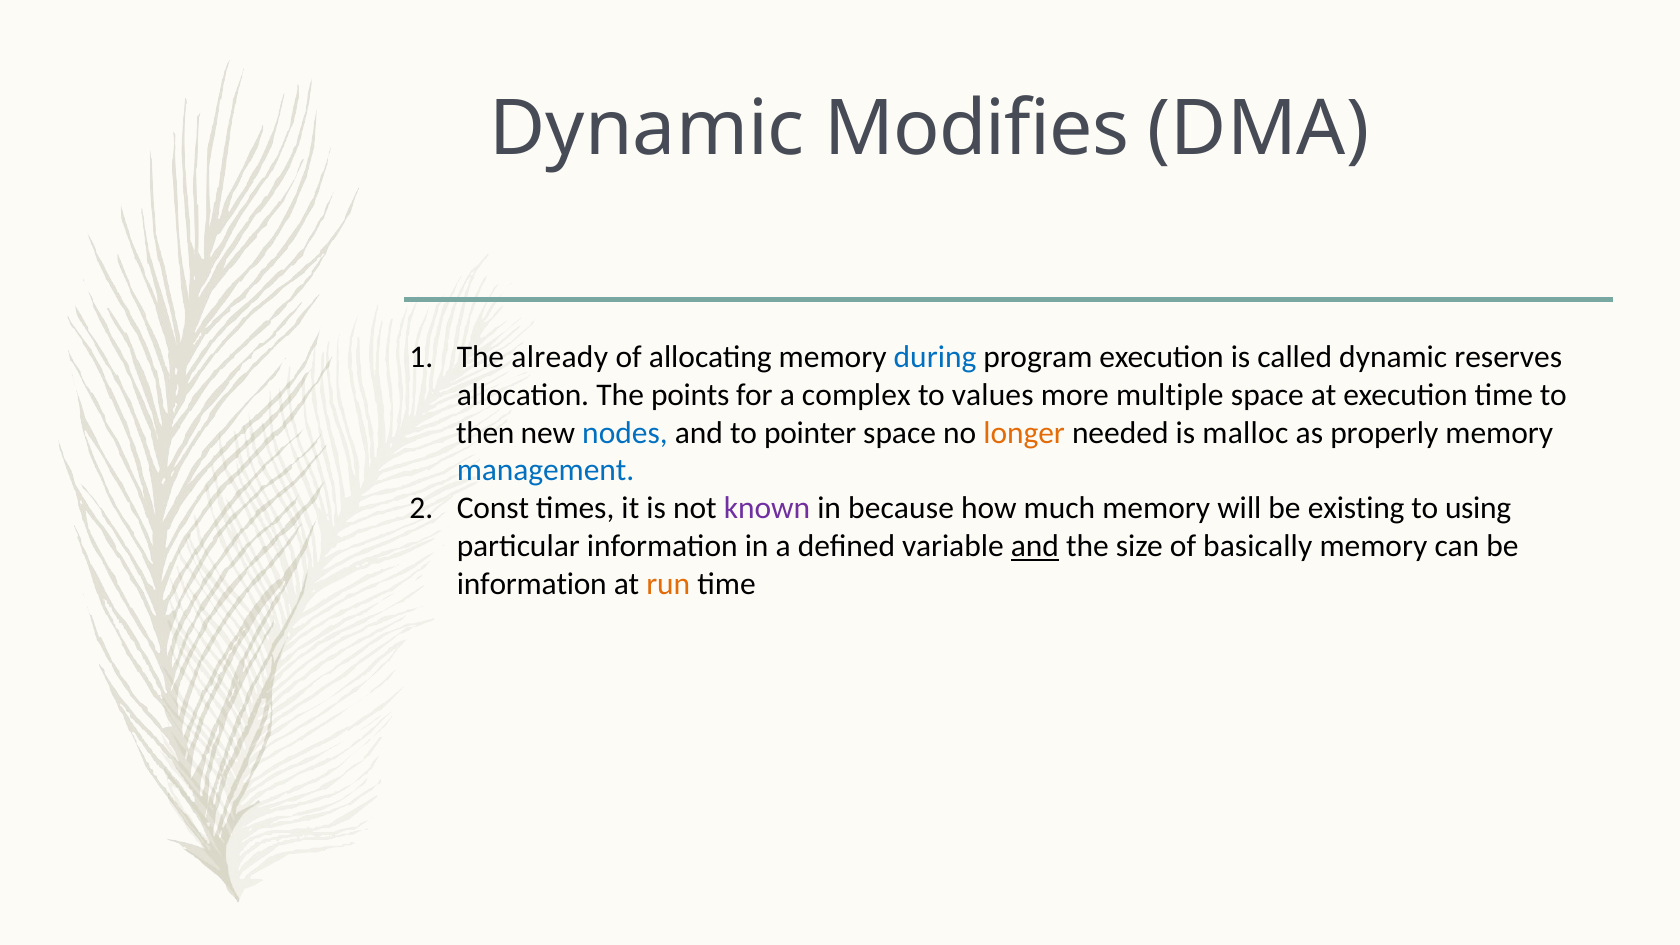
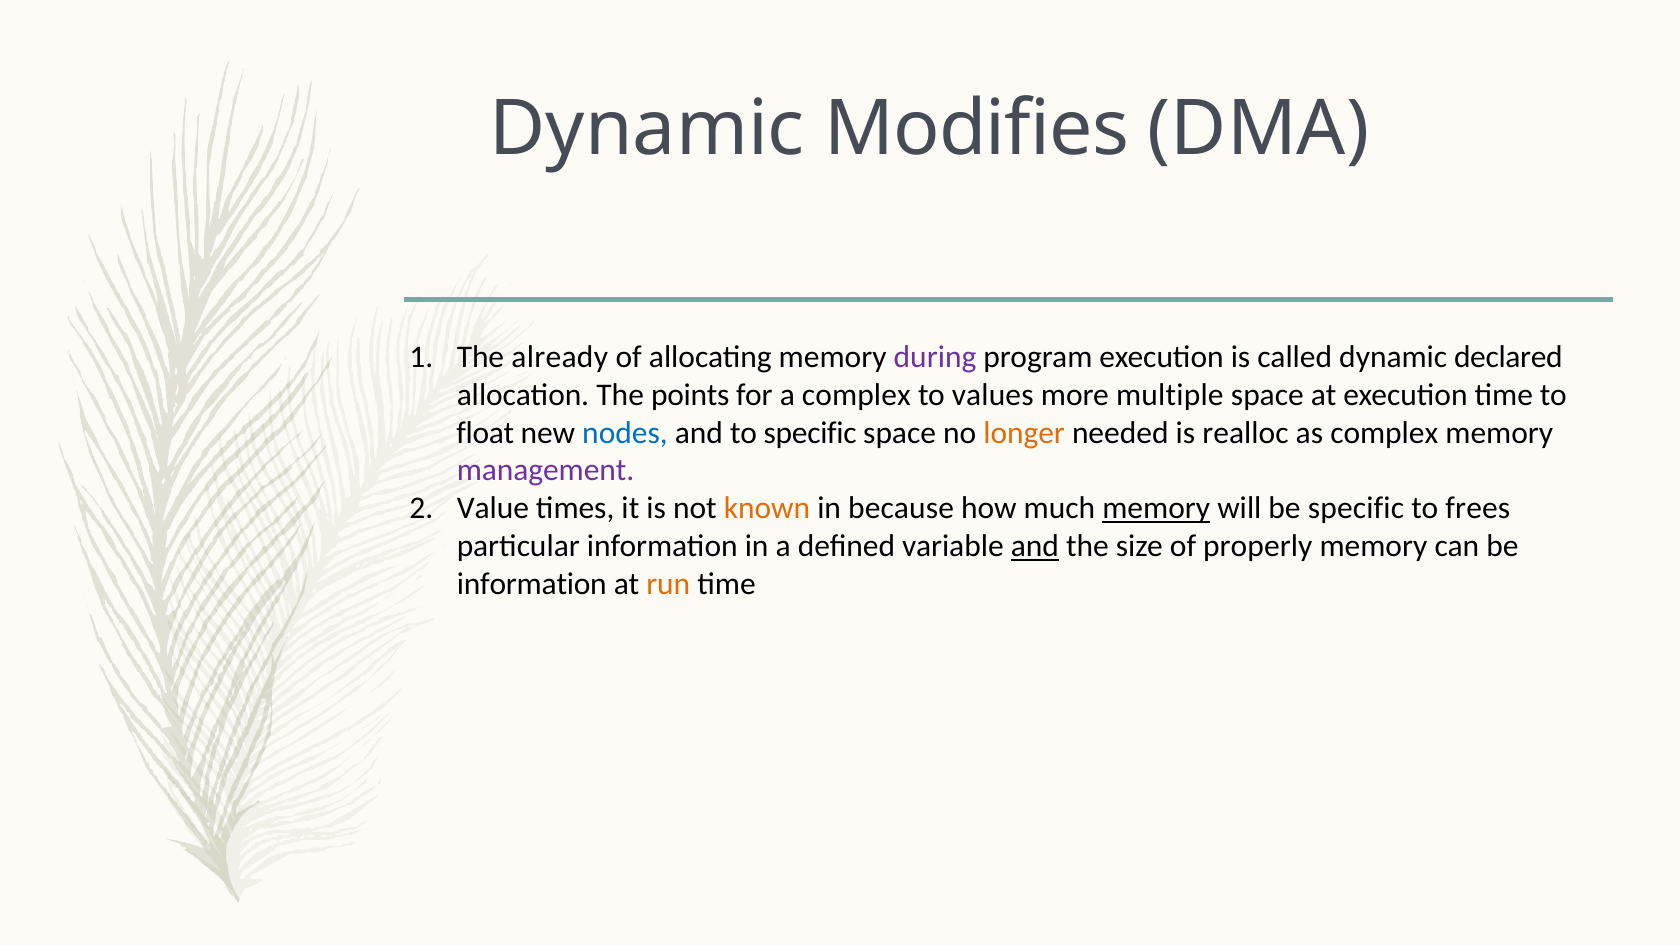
during colour: blue -> purple (935, 357)
reserves: reserves -> declared (1508, 357)
then: then -> float (485, 433)
to pointer: pointer -> specific (810, 433)
malloc: malloc -> realloc (1246, 433)
as properly: properly -> complex (1384, 433)
management colour: blue -> purple (546, 470)
Const: Const -> Value (493, 508)
known colour: purple -> orange (767, 508)
memory underline: none -> present (1156, 508)
be existing: existing -> specific (1356, 508)
using: using -> frees (1478, 508)
basically: basically -> properly (1258, 546)
